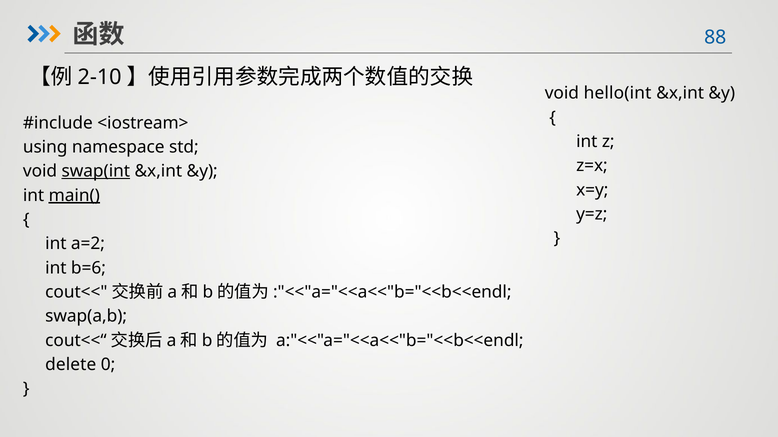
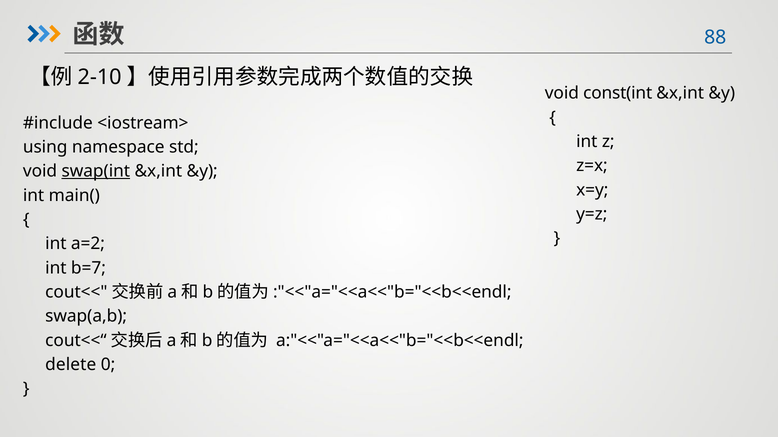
hello(int: hello(int -> const(int (618, 93)
main( underline: present -> none (74, 196)
b=6: b=6 -> b=7 (88, 268)
